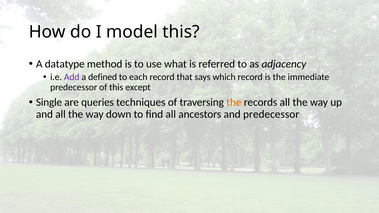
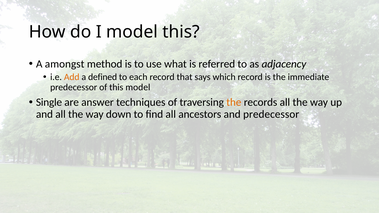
datatype: datatype -> amongst (65, 64)
Add colour: purple -> orange (72, 77)
this except: except -> model (138, 87)
queries: queries -> answer (98, 102)
